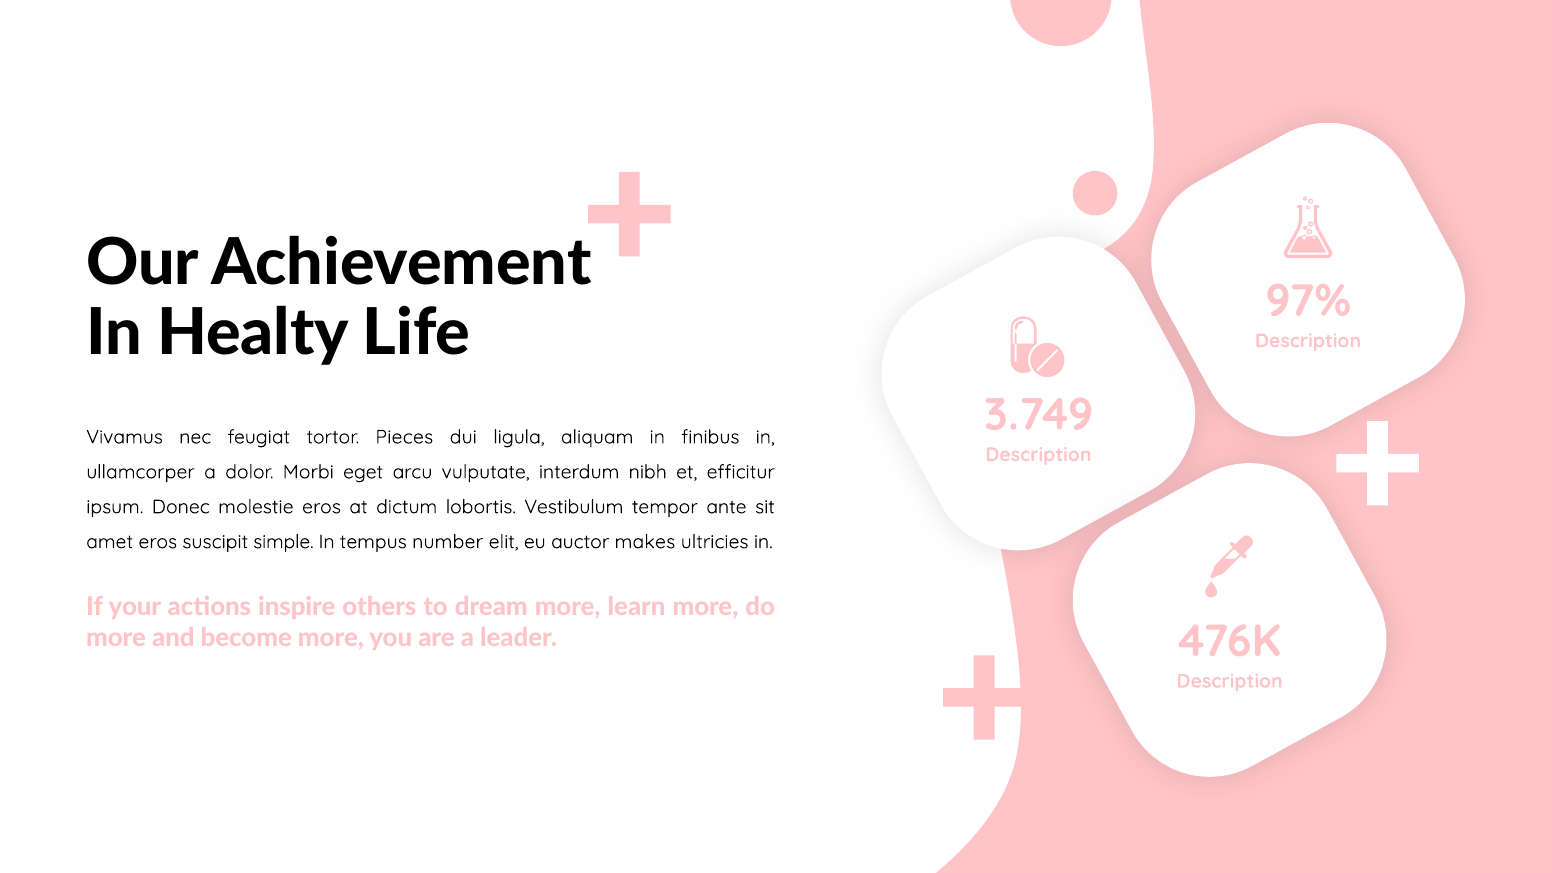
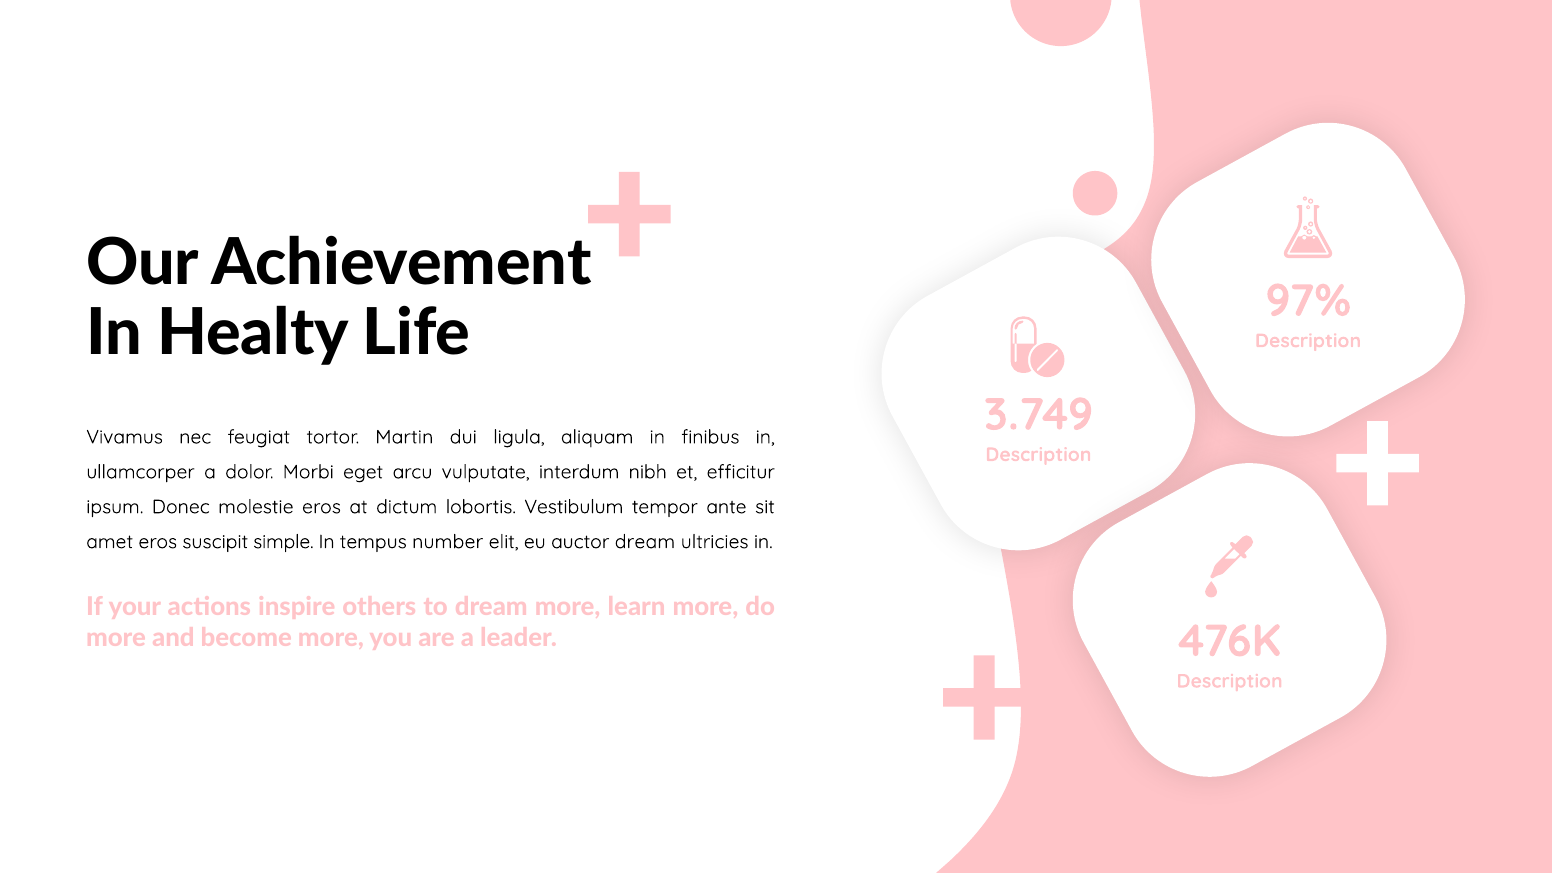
Pieces: Pieces -> Martin (404, 437)
auctor makes: makes -> dream (645, 542)
